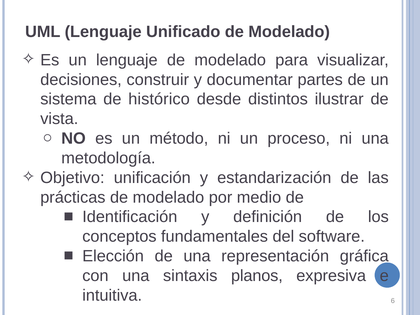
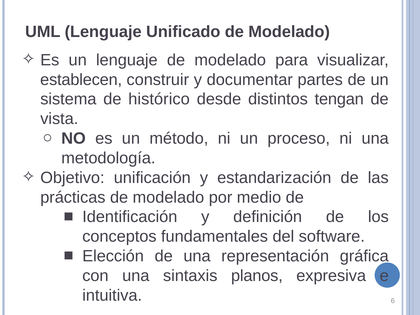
decisiones: decisiones -> establecen (81, 80)
ilustrar: ilustrar -> tengan (339, 99)
